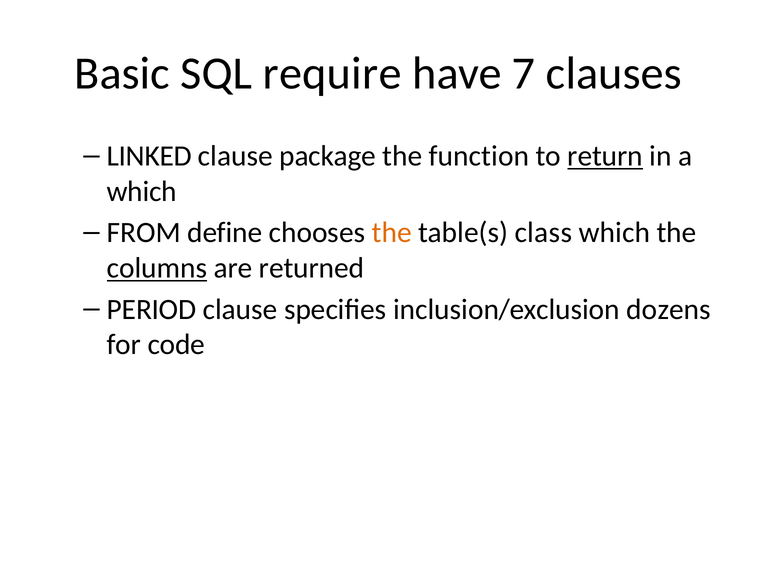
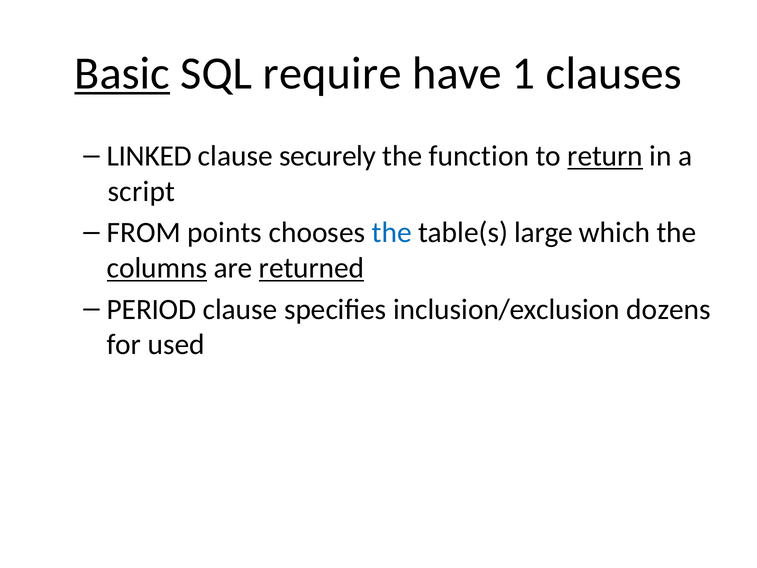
Basic underline: none -> present (122, 73)
7: 7 -> 1 (524, 73)
package: package -> securely (328, 156)
which: which -> script (141, 191)
define: define -> points (225, 233)
the colour: orange -> blue (392, 233)
class: class -> large (544, 233)
returned underline: none -> present (312, 268)
code: code -> used (176, 345)
